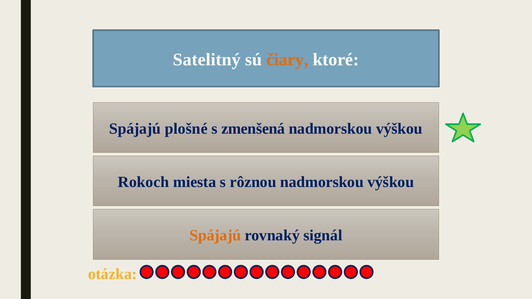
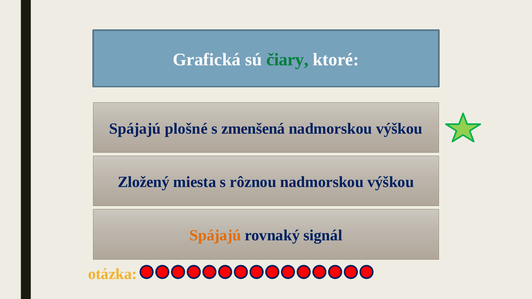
Satelitný: Satelitný -> Grafická (207, 60)
čiary colour: orange -> green (287, 60)
Rokoch: Rokoch -> Zložený (144, 182)
